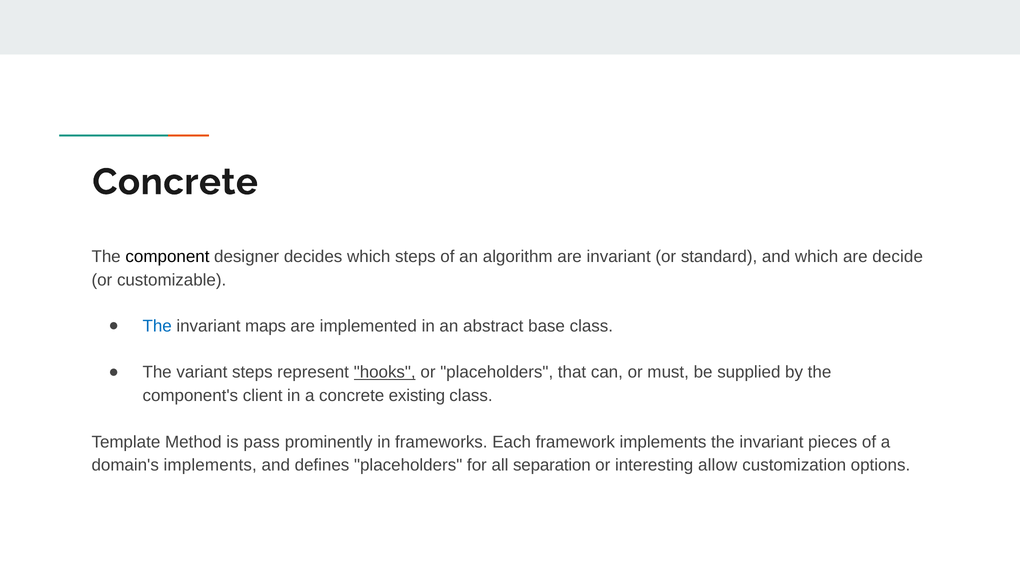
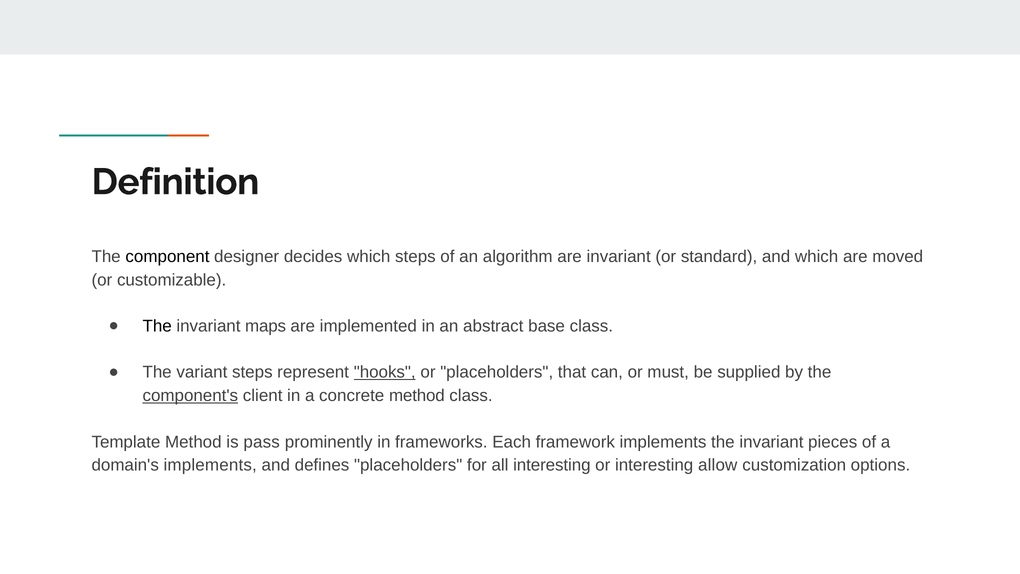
Concrete: Concrete -> Definition (175, 182)
decide: decide -> moved (898, 257)
The colour: blue -> black (157, 326)
component's underline: none -> present (190, 396)
concrete existing: existing -> method (417, 396)
all separation: separation -> interesting (552, 465)
